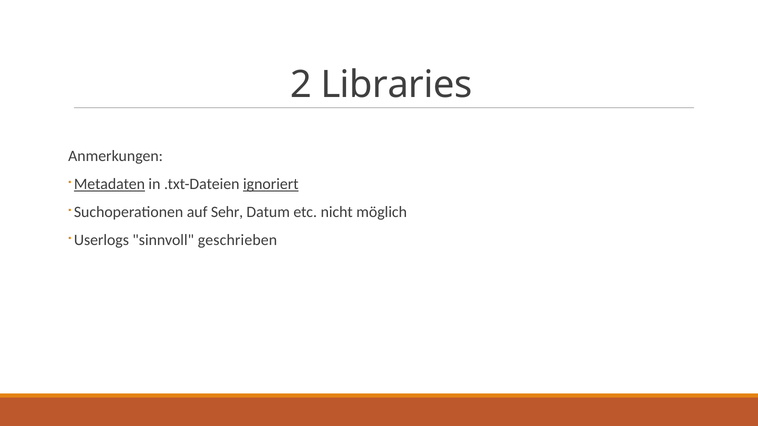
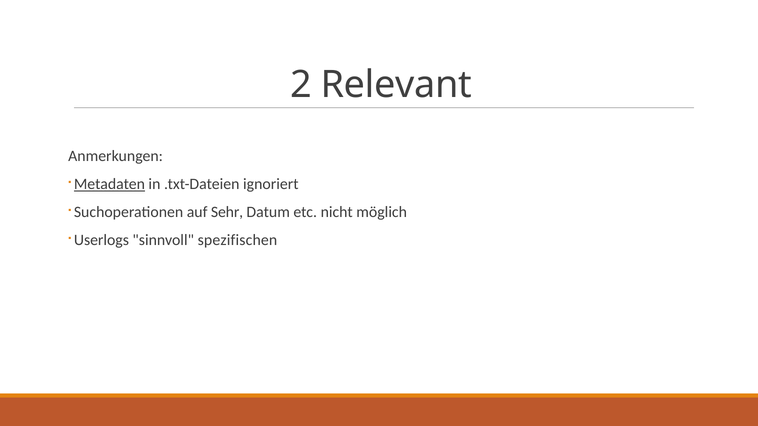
Libraries: Libraries -> Relevant (396, 85)
ignoriert underline: present -> none (271, 184)
geschrieben: geschrieben -> spezifischen (237, 240)
